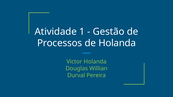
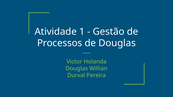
de Holanda: Holanda -> Douglas (117, 43)
